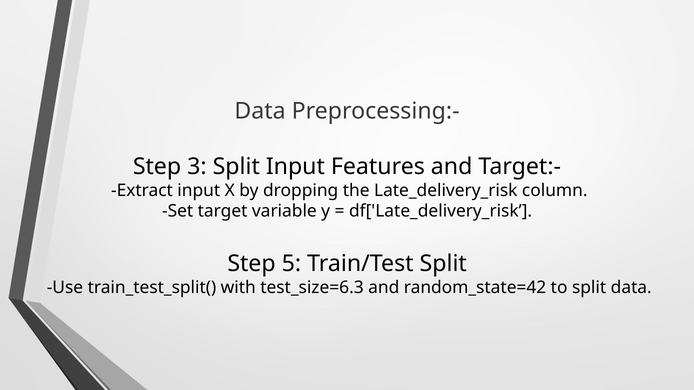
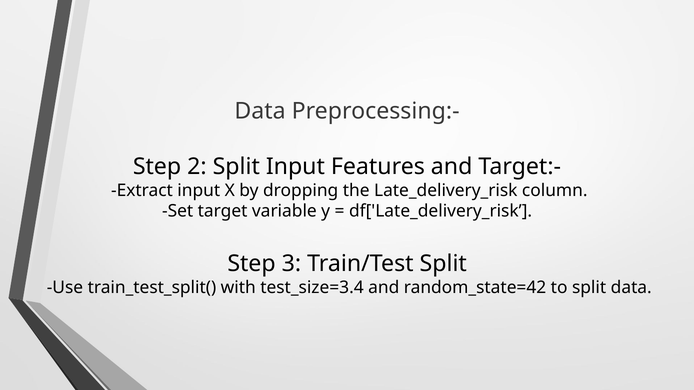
3: 3 -> 2 (197, 167)
5: 5 -> 3 (291, 264)
test_size=6.3: test_size=6.3 -> test_size=3.4 (312, 288)
